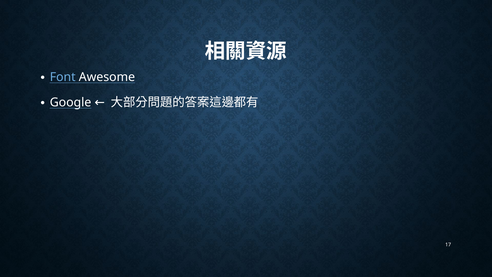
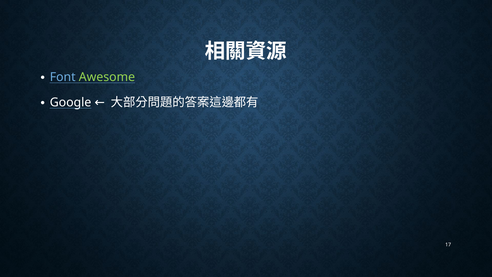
Awesome colour: white -> light green (107, 77)
